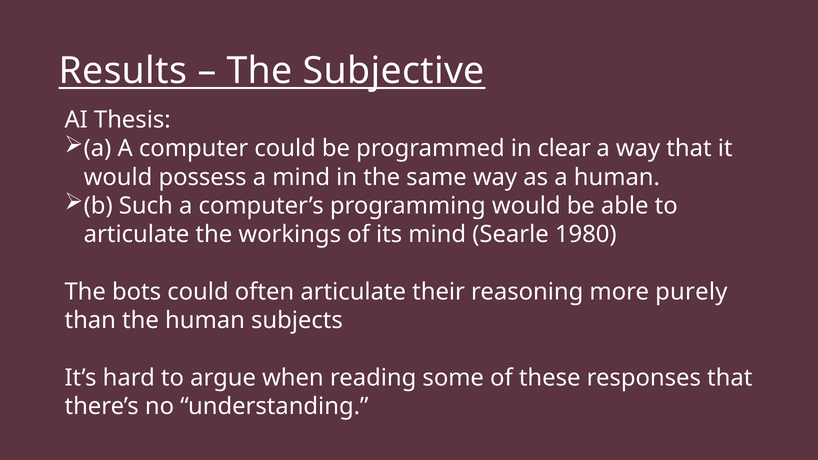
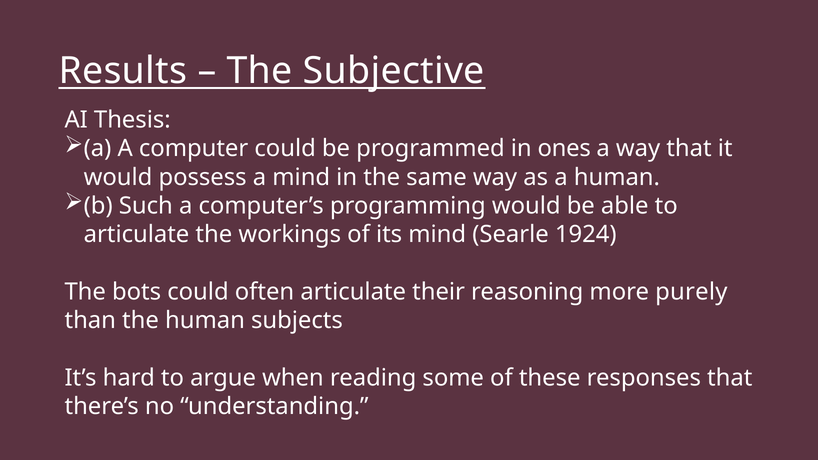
clear: clear -> ones (564, 149)
1980: 1980 -> 1924 (586, 235)
